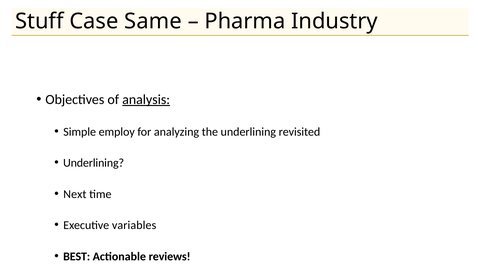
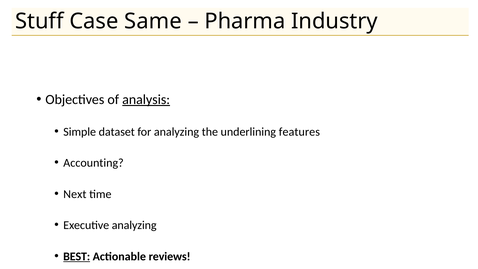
employ: employ -> dataset (117, 132)
revisited: revisited -> features (299, 132)
Underlining: Underlining -> Accounting (94, 163)
Executive variables: variables -> analyzing (134, 225)
BEST underline: none -> present (77, 256)
